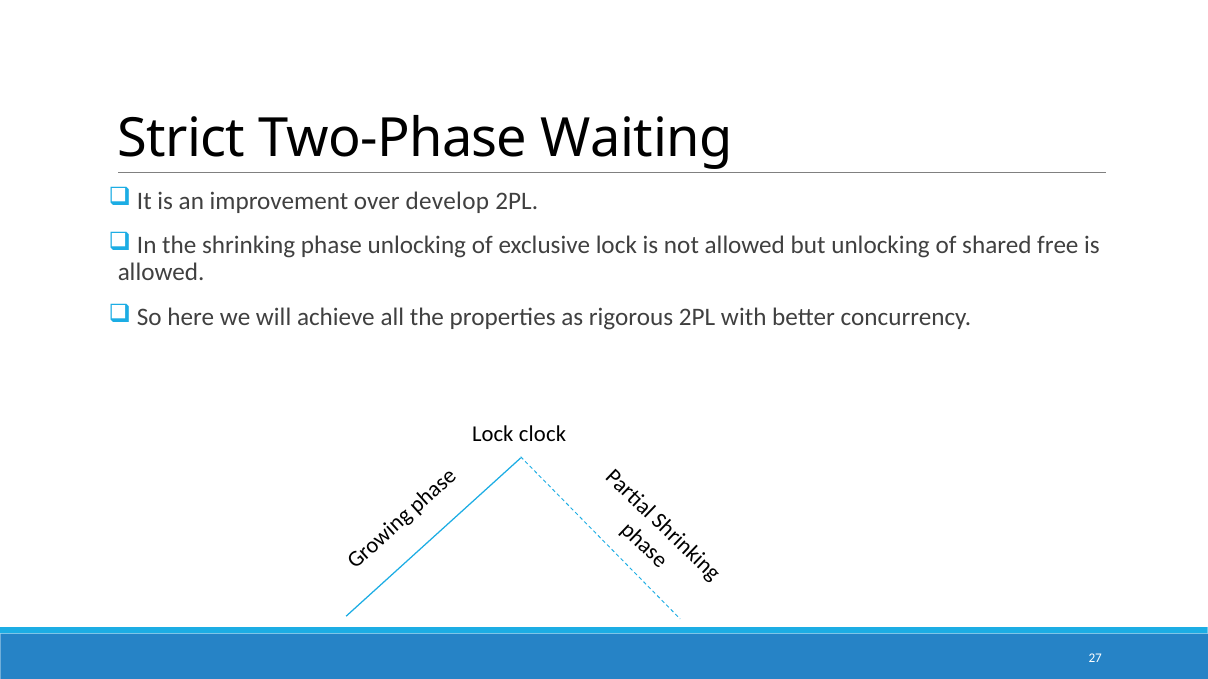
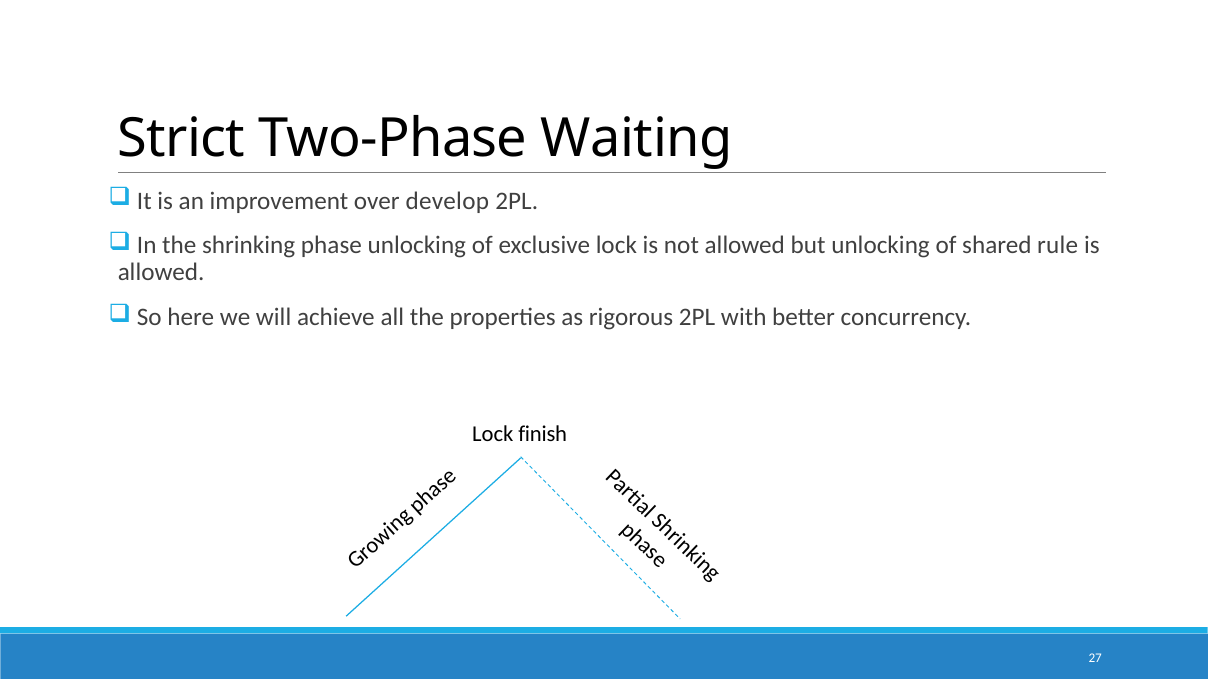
free: free -> rule (1058, 246)
clock: clock -> finish (543, 435)
